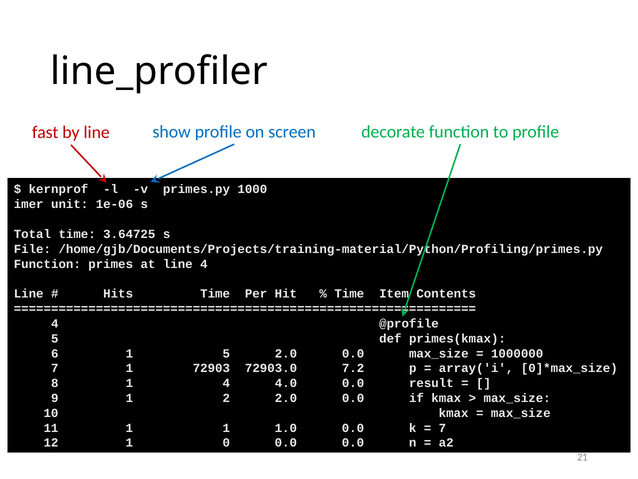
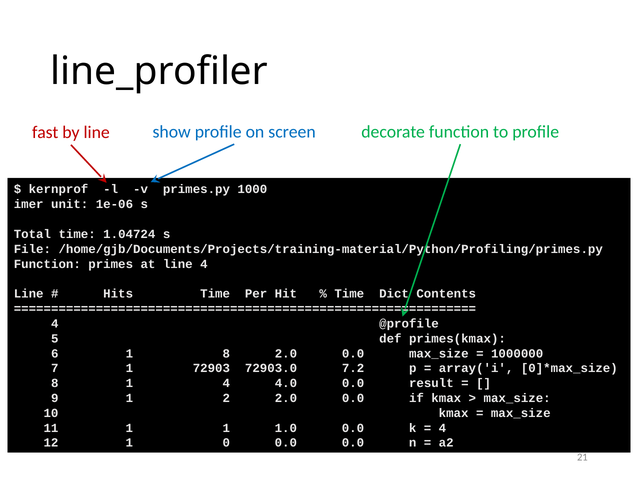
3.64725: 3.64725 -> 1.04724 (129, 234)
Item: Item -> Dict (394, 293)
1 5: 5 -> 8 (226, 353)
7: 7 -> 4 (442, 428)
